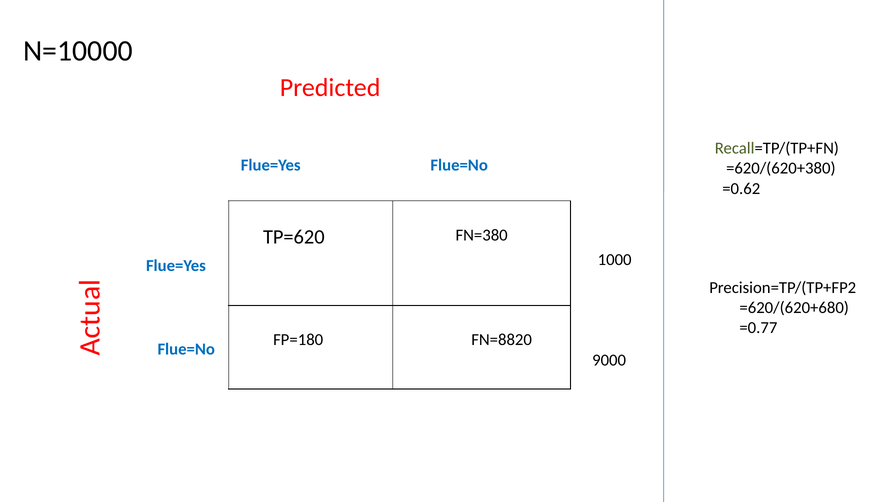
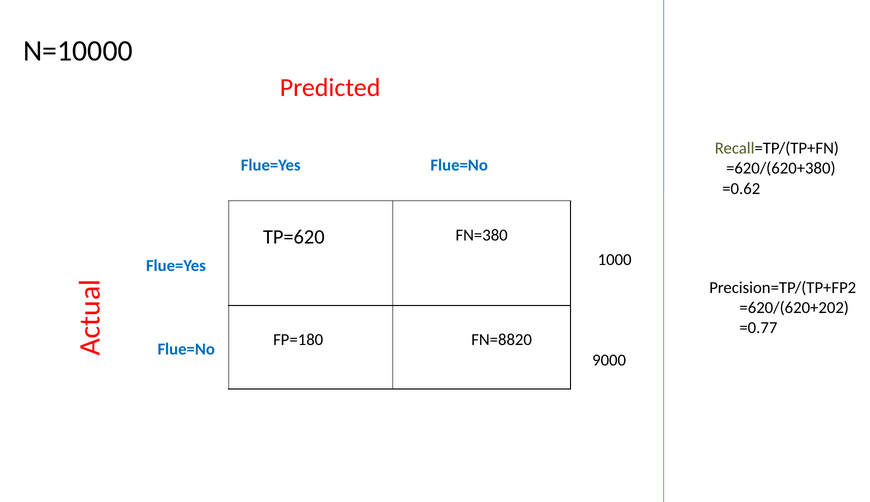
=620/(620+680: =620/(620+680 -> =620/(620+202 (794, 308)
